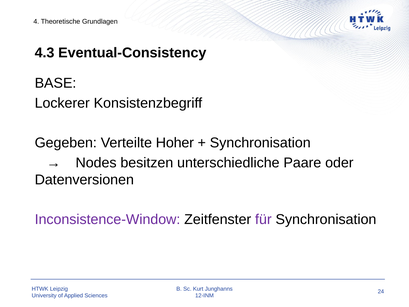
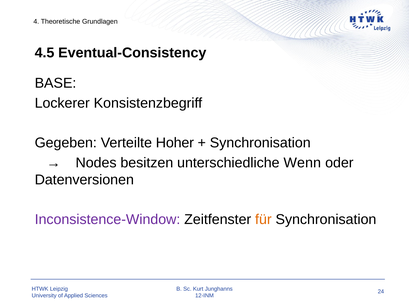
4.3: 4.3 -> 4.5 (45, 53)
Paare: Paare -> Wenn (302, 163)
für colour: purple -> orange (263, 219)
